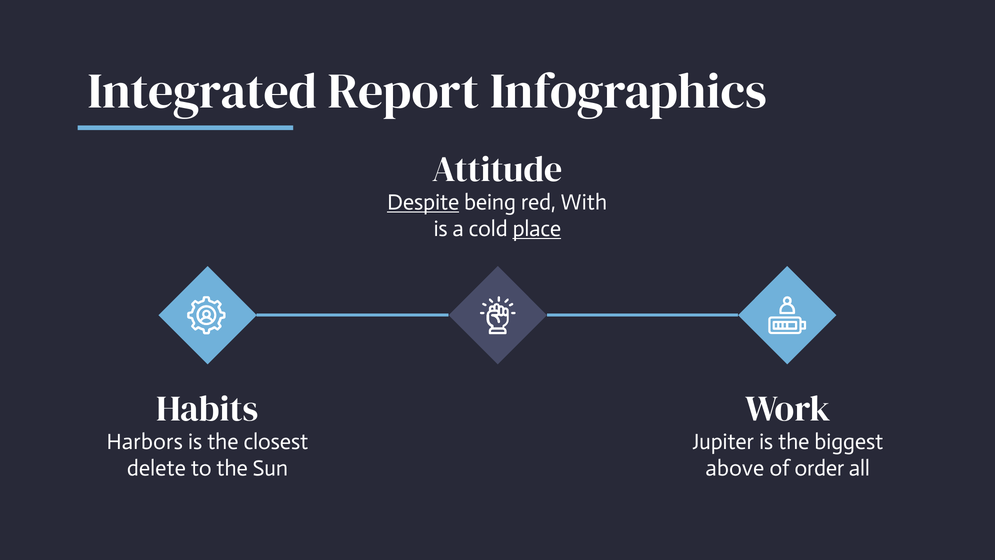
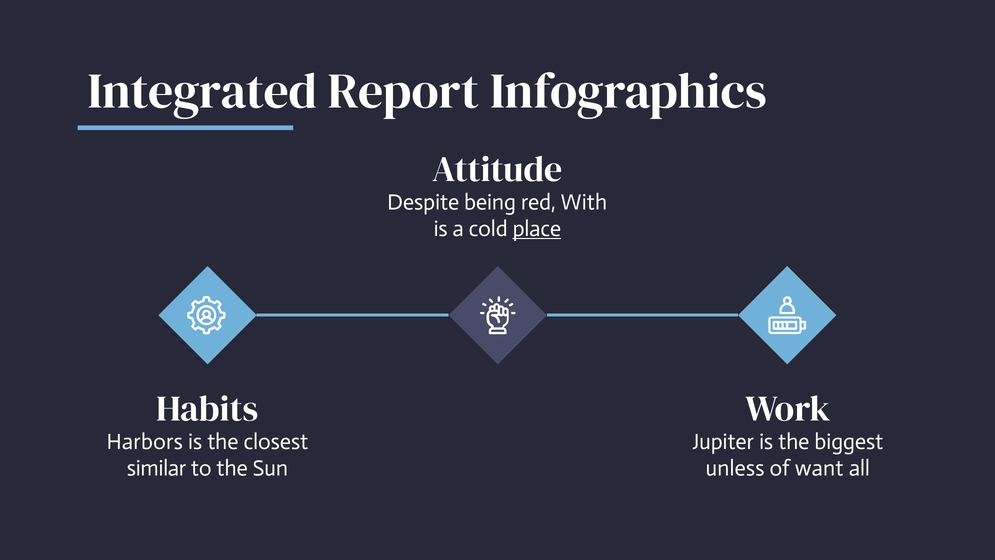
Despite underline: present -> none (423, 202)
delete: delete -> similar (157, 468)
above: above -> unless (735, 468)
order: order -> want (819, 468)
